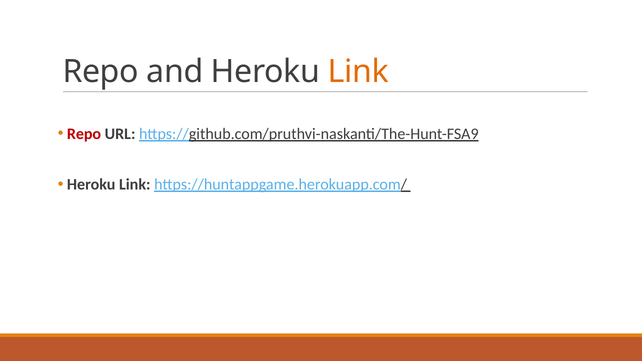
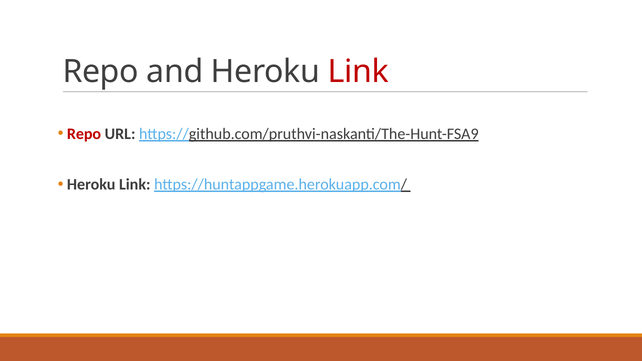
Link colour: orange -> red (358, 72)
